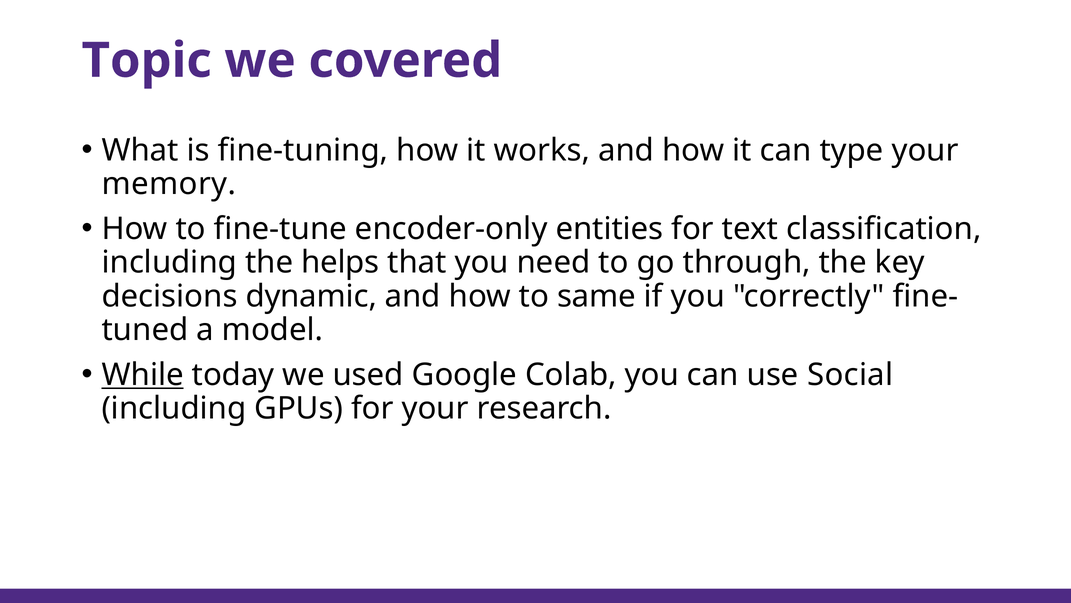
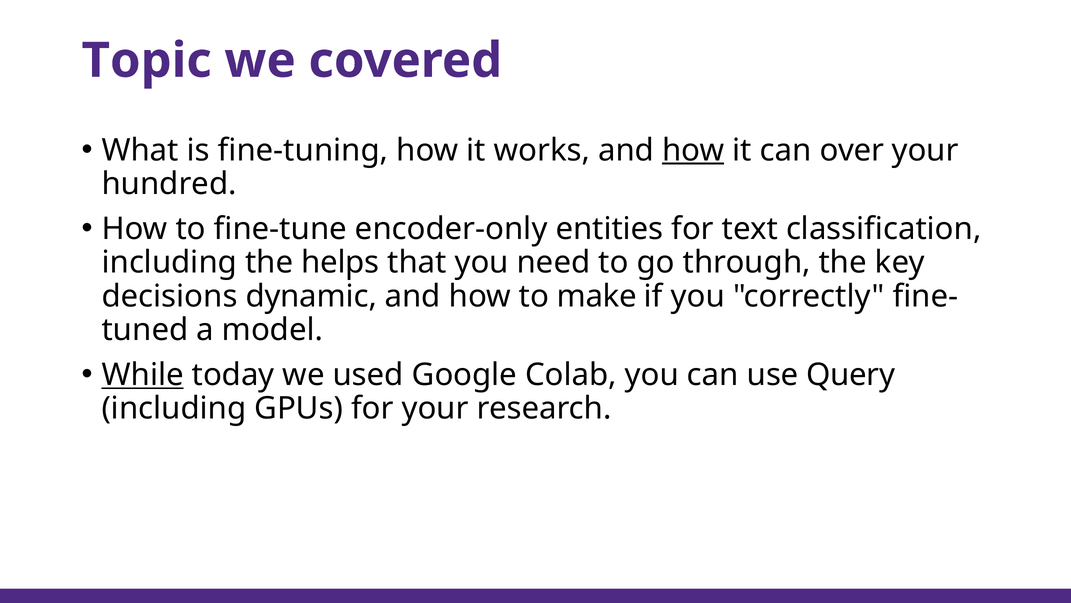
how underline: none -> present (693, 150)
type: type -> over (852, 150)
memory: memory -> hundred (169, 184)
same: same -> make (597, 296)
Social: Social -> Query (851, 374)
